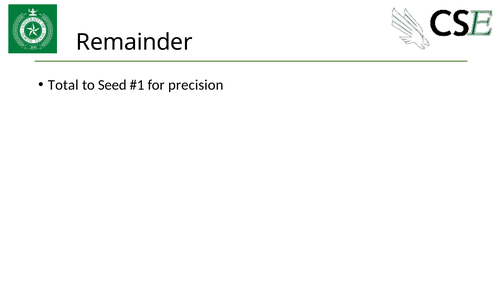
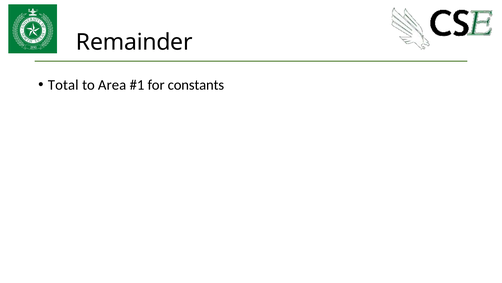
Seed: Seed -> Area (112, 85)
precision: precision -> constants (196, 85)
